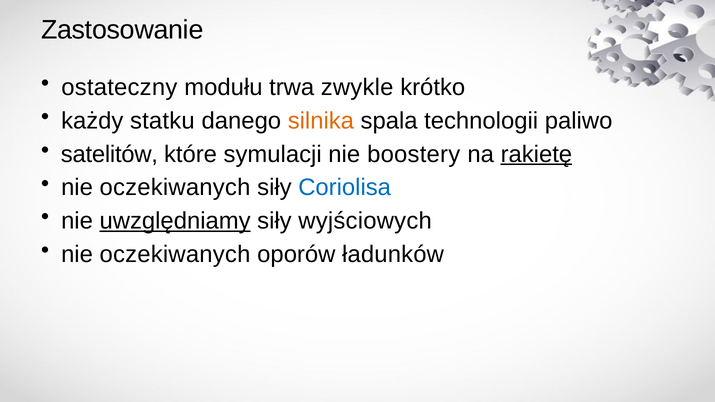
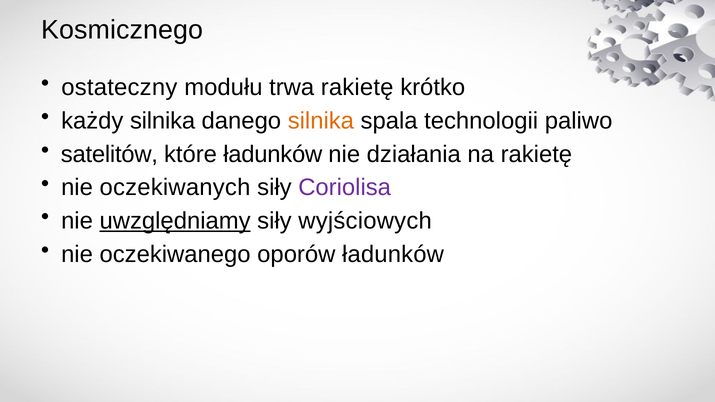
Zastosowanie: Zastosowanie -> Kosmicznego (122, 30)
trwa zwykle: zwykle -> rakietę (357, 87)
każdy statku: statku -> silnika (163, 121)
które symulacji: symulacji -> ładunków (273, 154)
boostery: boostery -> działania (414, 154)
rakietę underline: present -> none (536, 154)
Coriolisa colour: blue -> purple (345, 188)
oczekiwanych: oczekiwanych -> oczekiwanego (175, 254)
